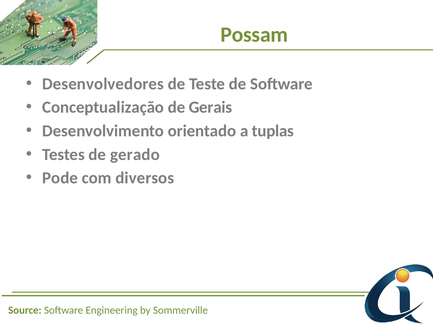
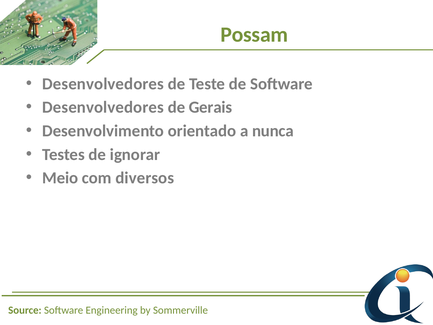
Conceptualização: Conceptualização -> Desenvolvedores (103, 107)
tuplas: tuplas -> nunca (273, 131)
gerado: gerado -> ignorar (135, 154)
Pode: Pode -> Meio (60, 178)
